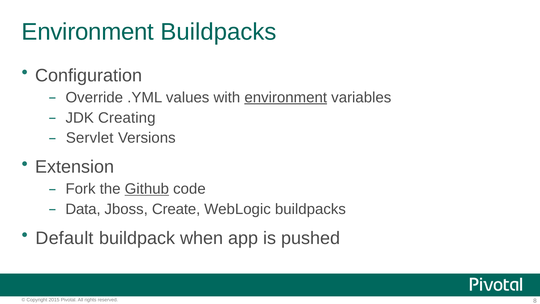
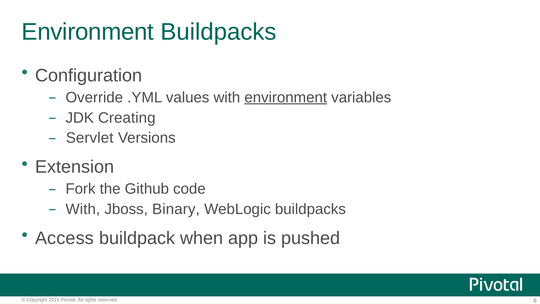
Github underline: present -> none (147, 189)
Data: Data -> With (83, 209)
Create: Create -> Binary (176, 209)
Default: Default -> Access (65, 238)
